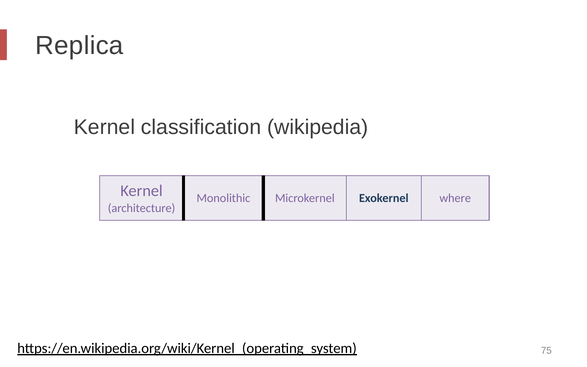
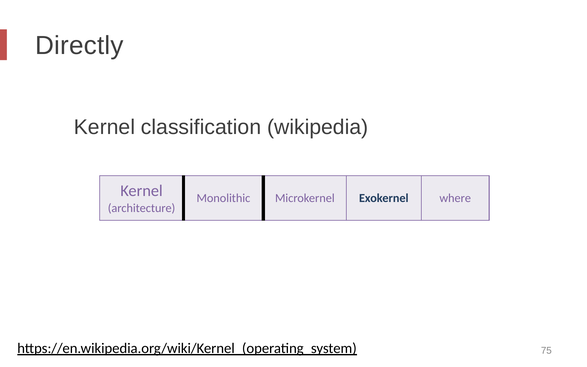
Replica: Replica -> Directly (79, 45)
